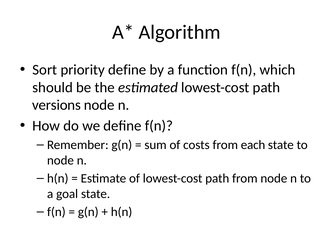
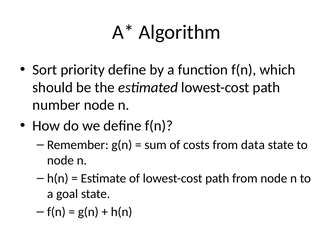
versions: versions -> number (56, 105)
each: each -> data (253, 145)
